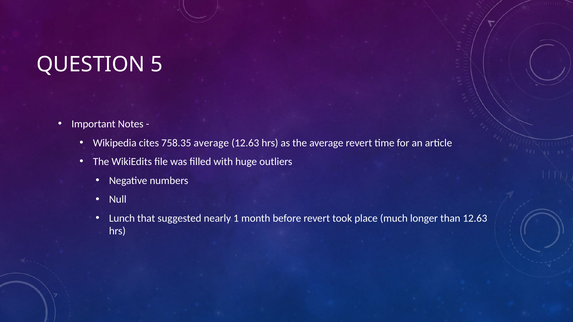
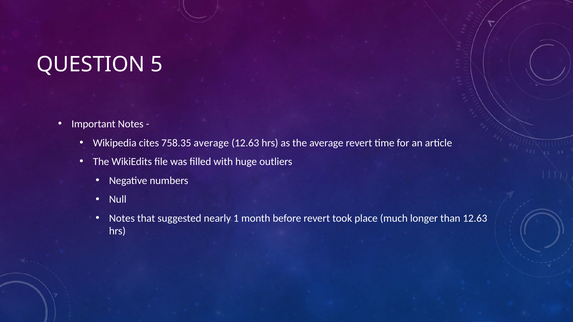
Lunch: Lunch -> Notes (122, 218)
